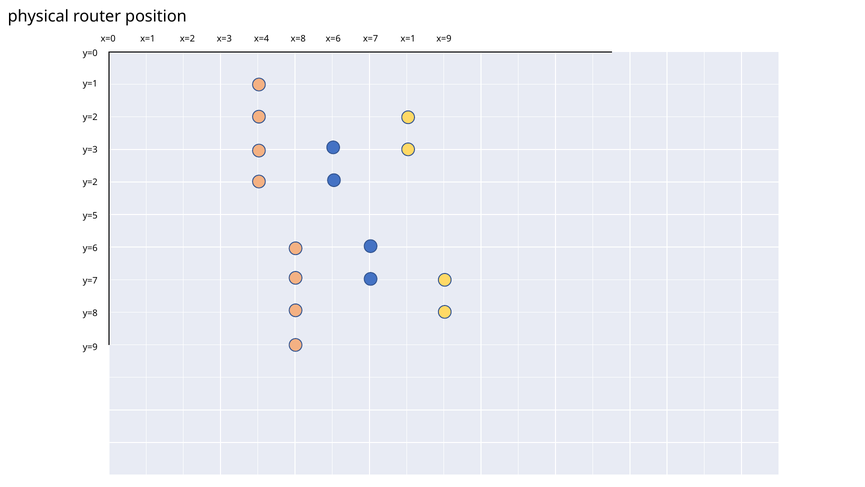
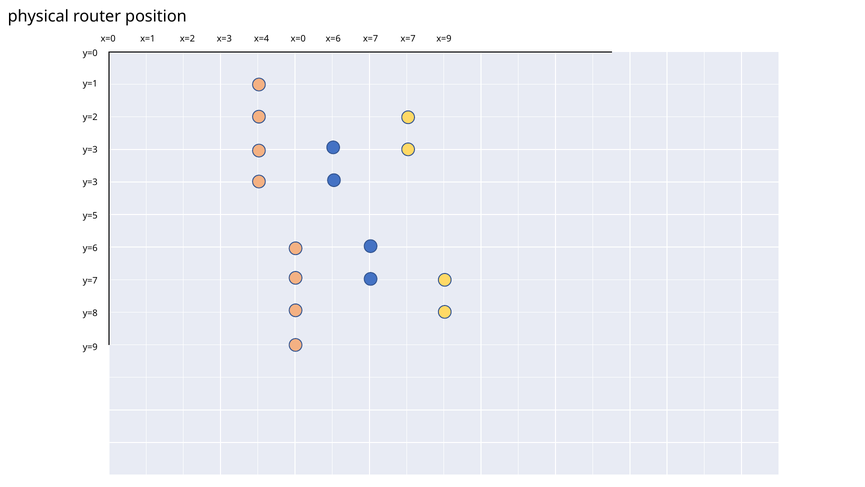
x=4 x=8: x=8 -> x=0 (298, 39)
x=6 x=1: x=1 -> x=7 (408, 39)
y=2: y=2 -> y=3 (90, 182)
